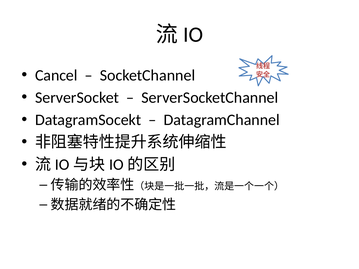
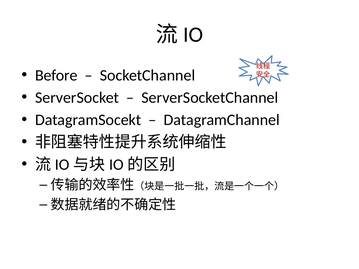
Cancel: Cancel -> Before (56, 75)
